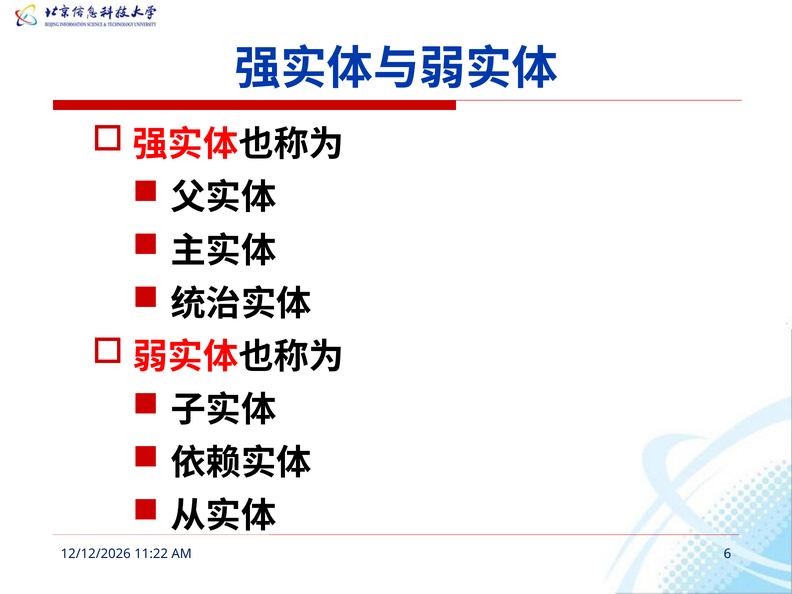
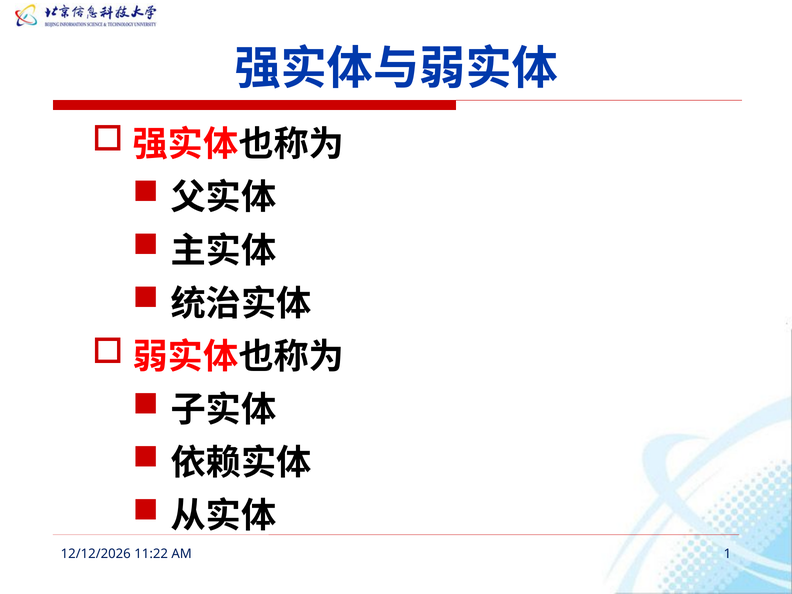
6: 6 -> 1 (728, 554)
